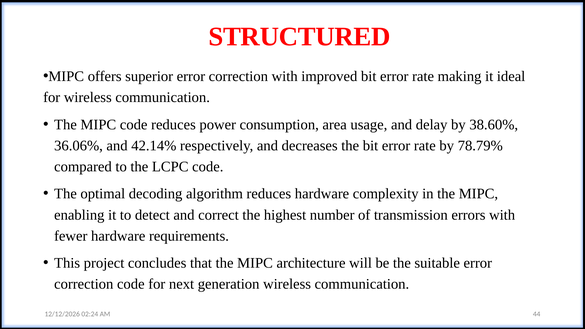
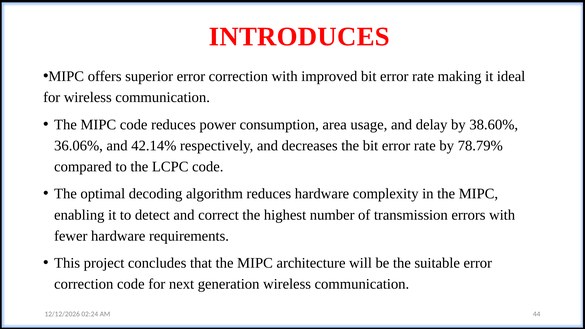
STRUCTURED: STRUCTURED -> INTRODUCES (299, 37)
